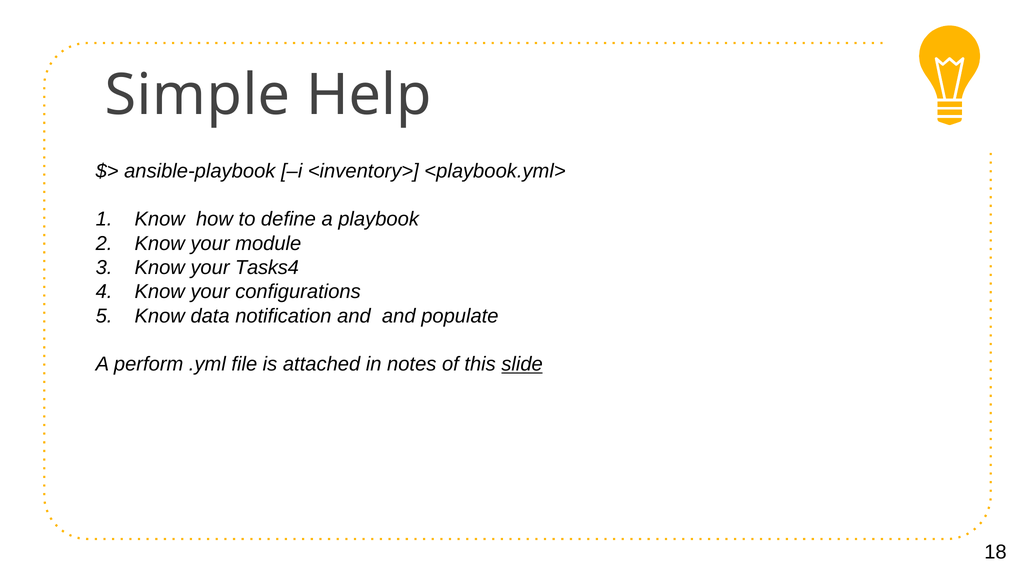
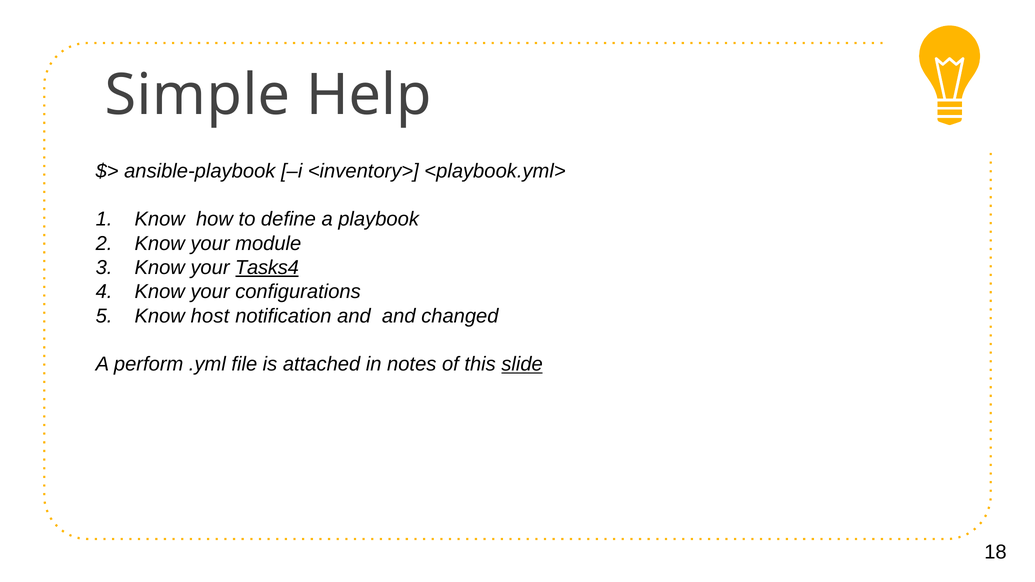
Tasks4 underline: none -> present (267, 268)
data: data -> host (210, 316)
populate: populate -> changed (460, 316)
